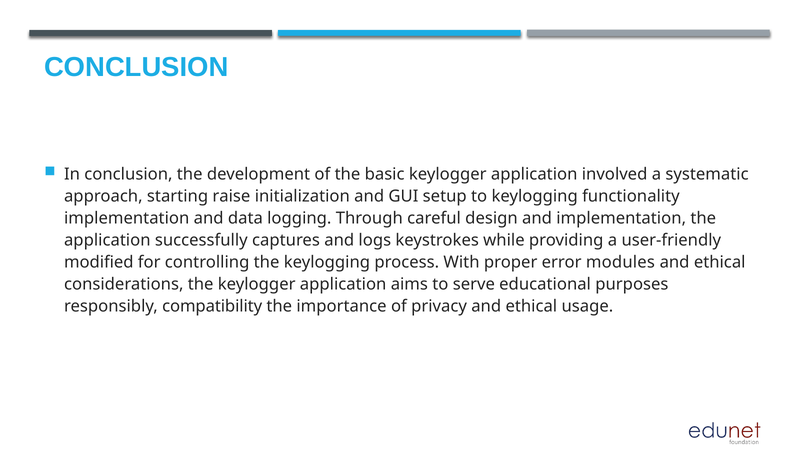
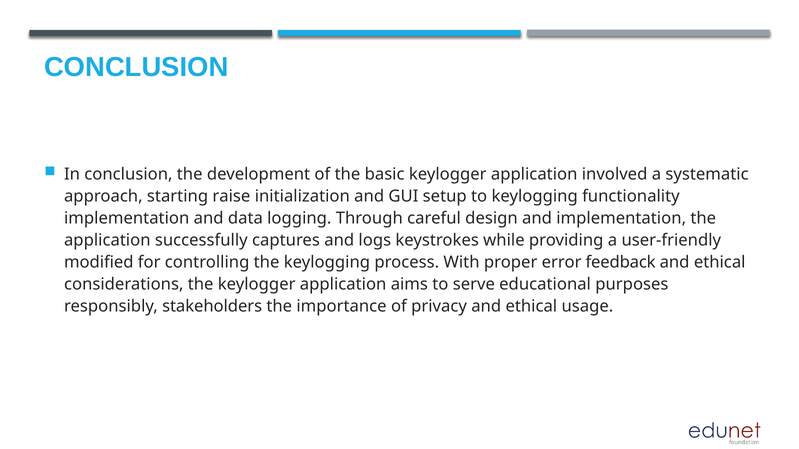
modules: modules -> feedback (621, 263)
compatibility: compatibility -> stakeholders (212, 307)
